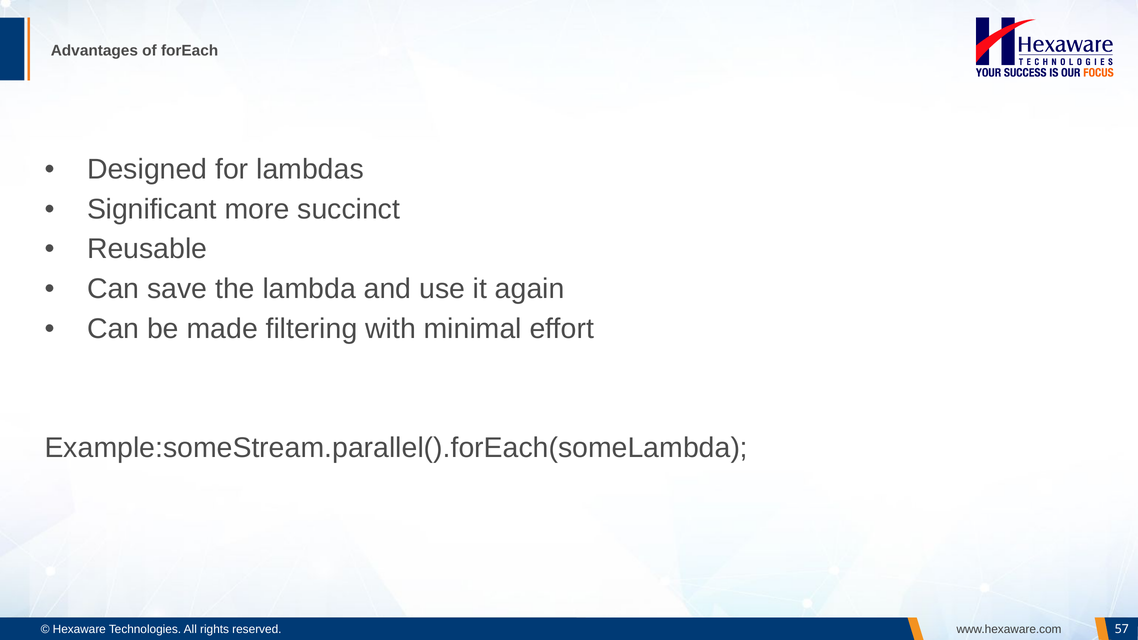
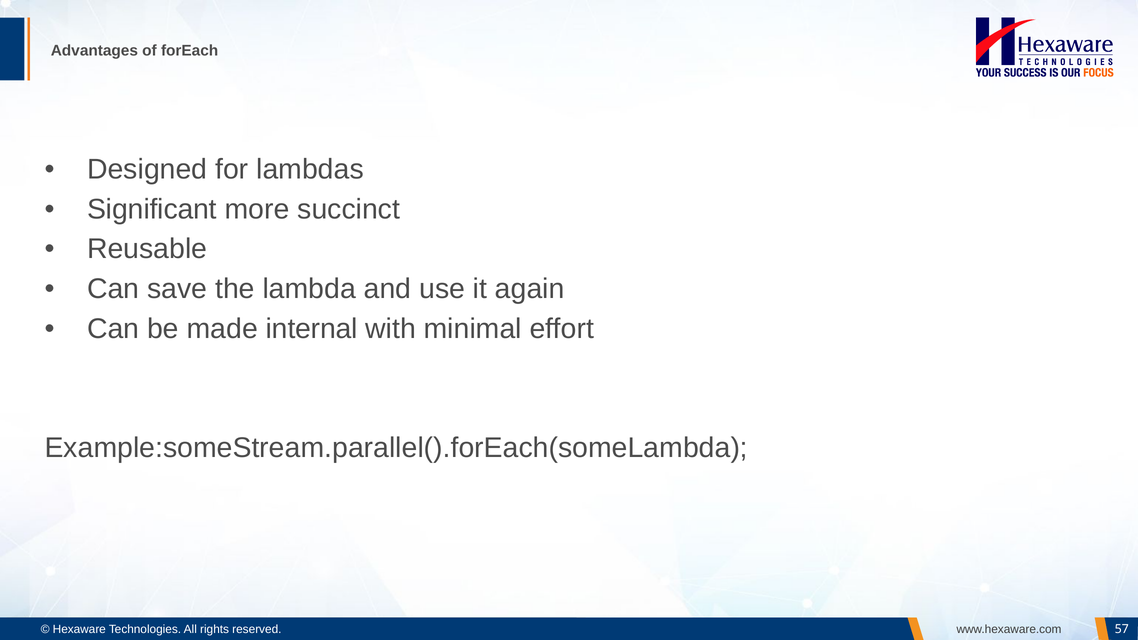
filtering: filtering -> internal (312, 329)
